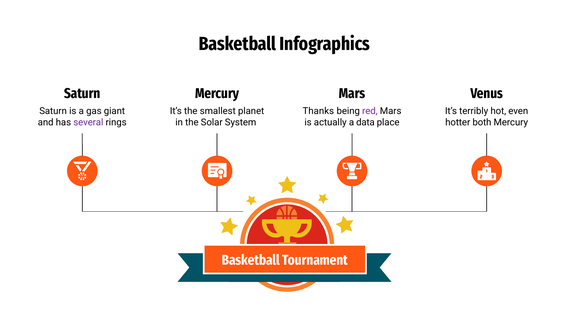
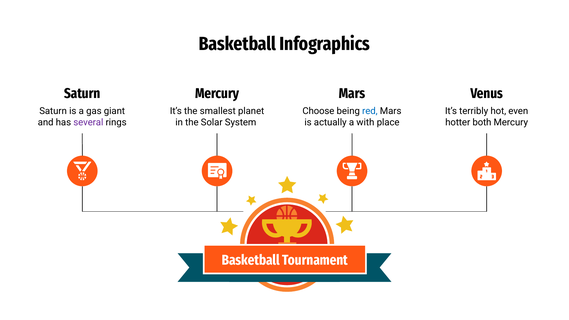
Thanks: Thanks -> Choose (318, 111)
red colour: purple -> blue (370, 111)
data: data -> with (365, 122)
